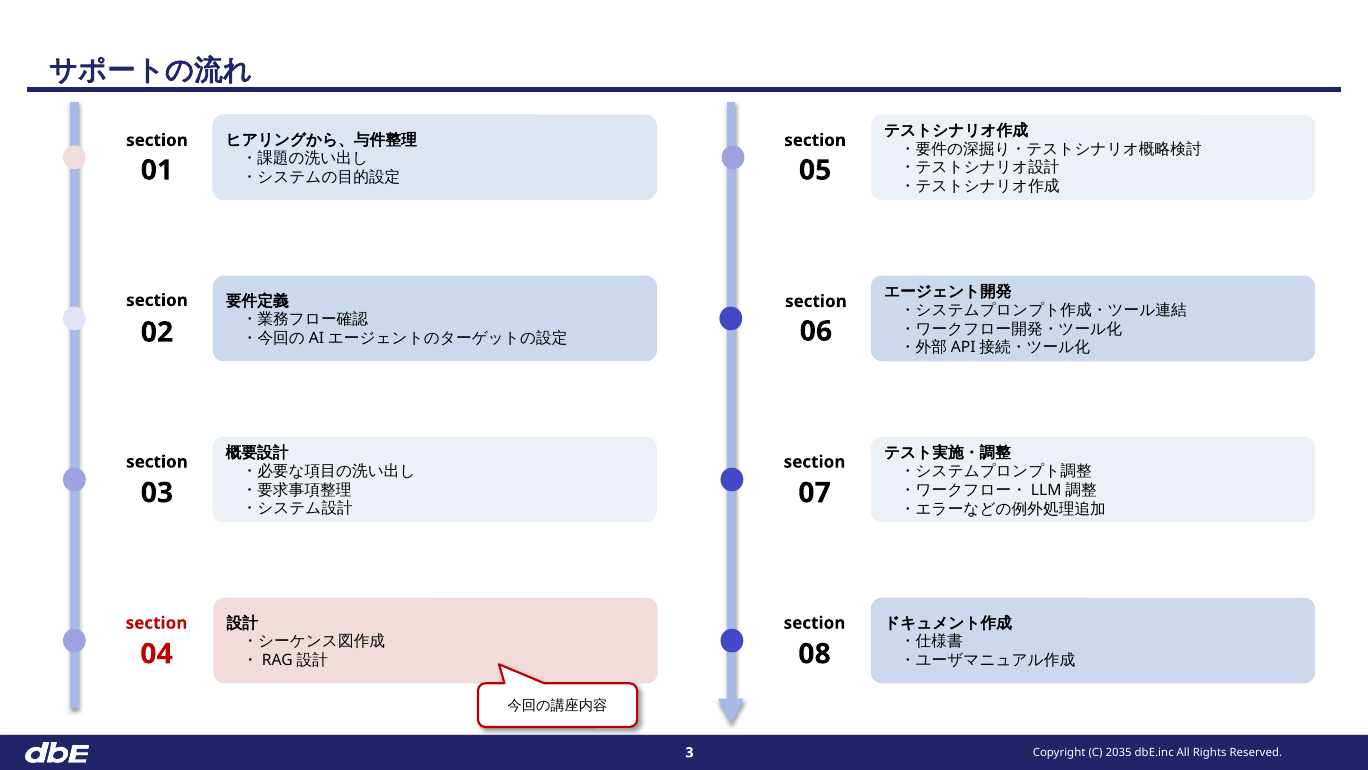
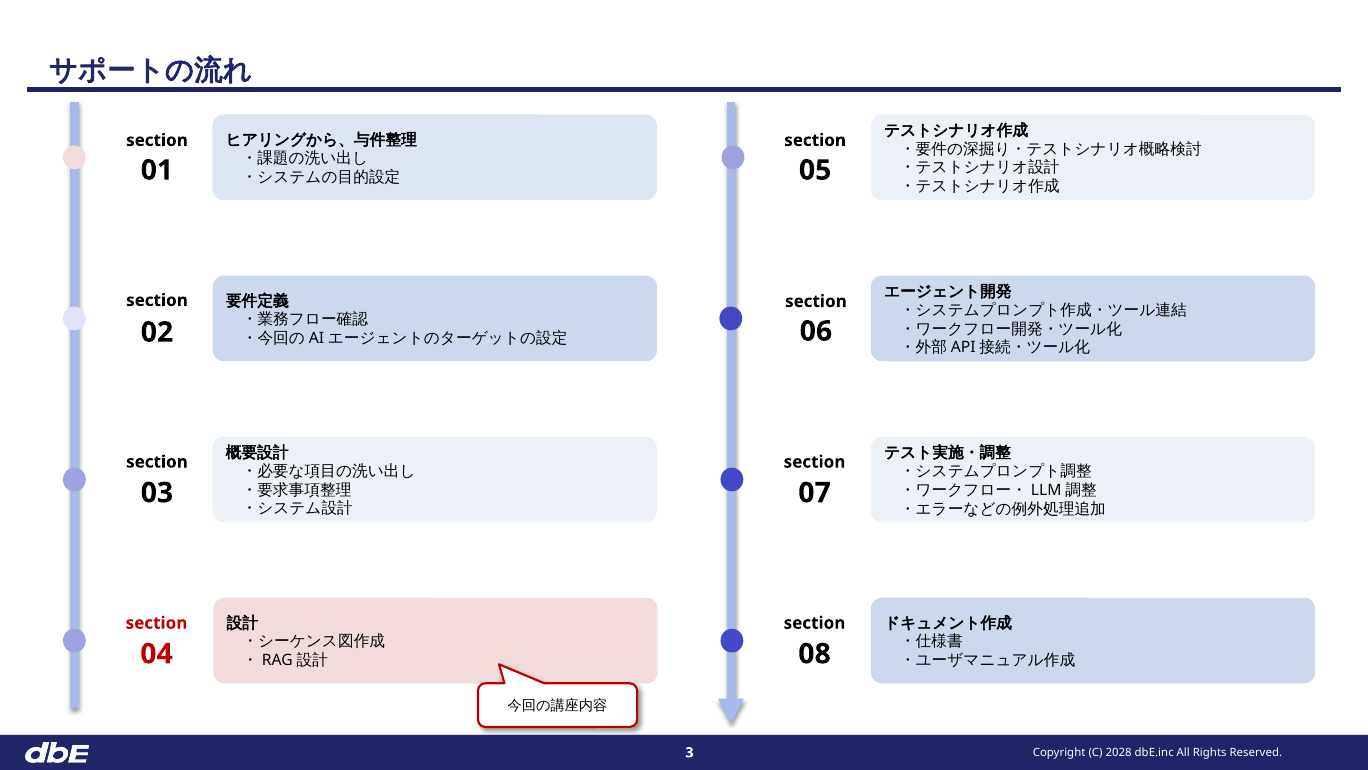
2035: 2035 -> 2028 (1119, 753)
